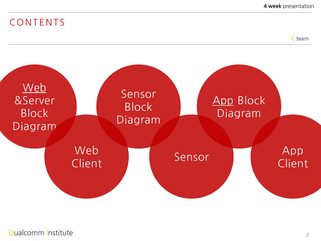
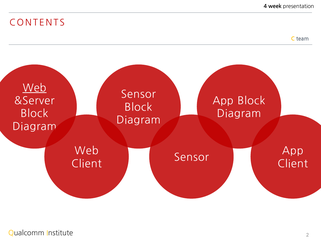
App underline: present -> none (223, 101)
